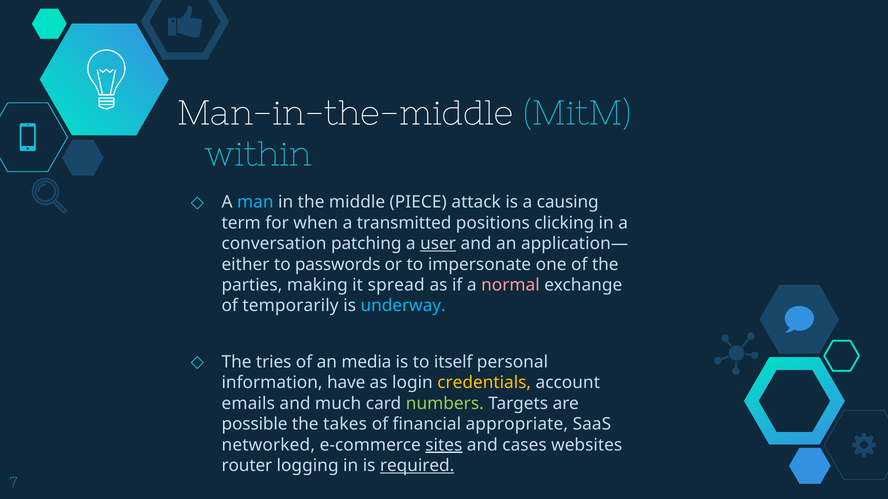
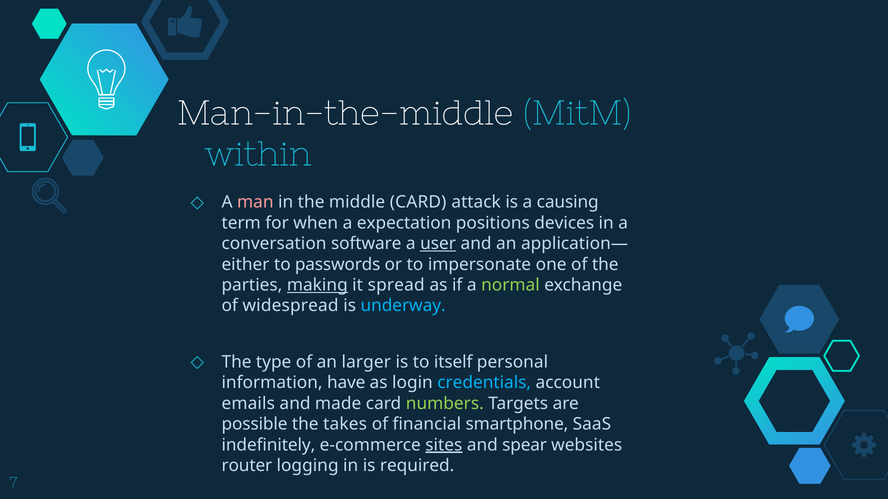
man colour: light blue -> pink (255, 202)
middle PIECE: PIECE -> CARD (418, 202)
transmitted: transmitted -> expectation (404, 223)
clicking: clicking -> devices (564, 223)
patching: patching -> software (366, 244)
making underline: none -> present (317, 285)
normal colour: pink -> light green (510, 285)
temporarily: temporarily -> widespread (291, 306)
tries: tries -> type (274, 362)
media: media -> larger (366, 362)
credentials colour: yellow -> light blue (484, 383)
much: much -> made (338, 404)
appropriate: appropriate -> smartphone (517, 425)
networked: networked -> indefinitely (268, 445)
cases: cases -> spear (525, 445)
required underline: present -> none (417, 466)
